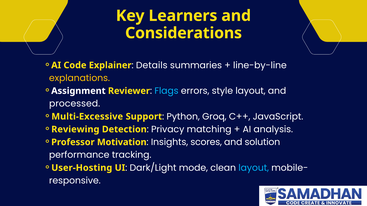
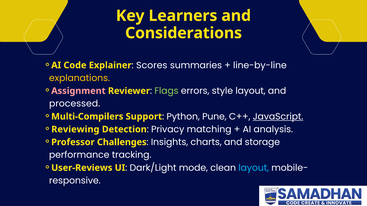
Details: Details -> Scores (152, 65)
Assignment colour: white -> pink (78, 91)
Flags colour: light blue -> light green (166, 91)
Multi-Excessive: Multi-Excessive -> Multi-Compilers (87, 117)
Groq: Groq -> Pune (214, 117)
JavaScript underline: none -> present (278, 117)
Motivation: Motivation -> Challenges (122, 142)
scores: scores -> charts (206, 142)
solution: solution -> storage (262, 142)
User-Hosting: User-Hosting -> User-Reviews (82, 168)
